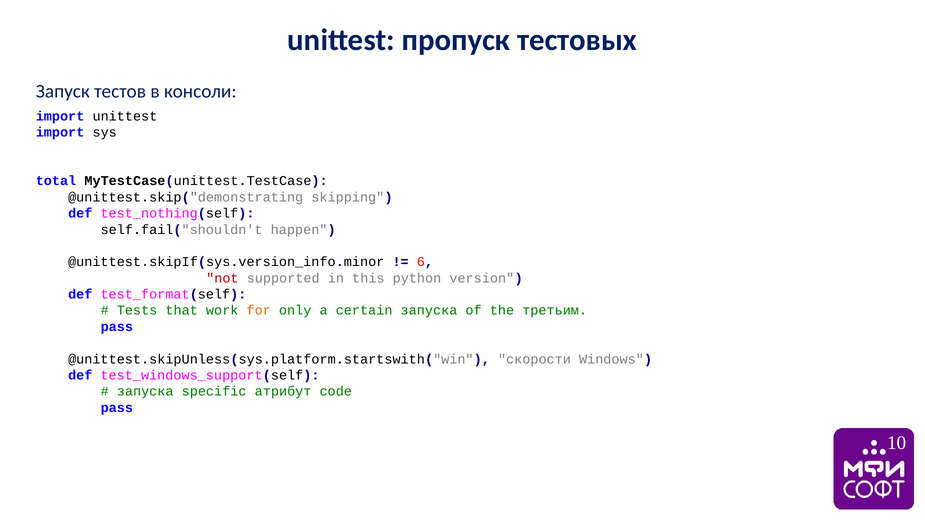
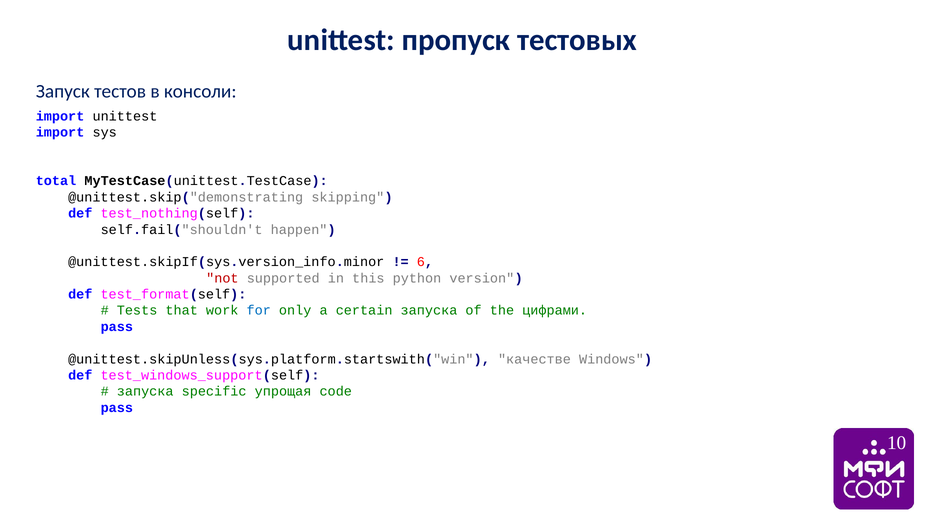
for colour: orange -> blue (259, 311)
третьим: третьим -> цифрами (555, 311)
скорости: скорости -> качестве (534, 359)
атрибут: атрибут -> упрощая (283, 392)
